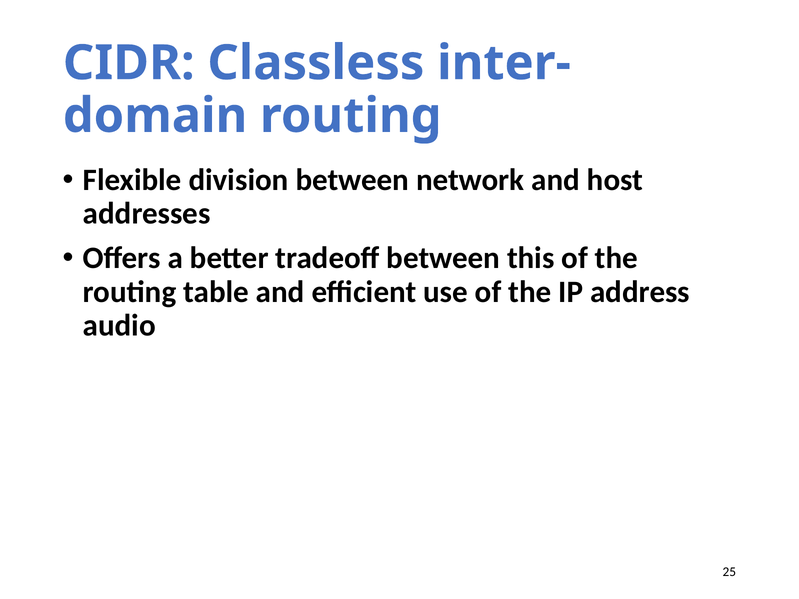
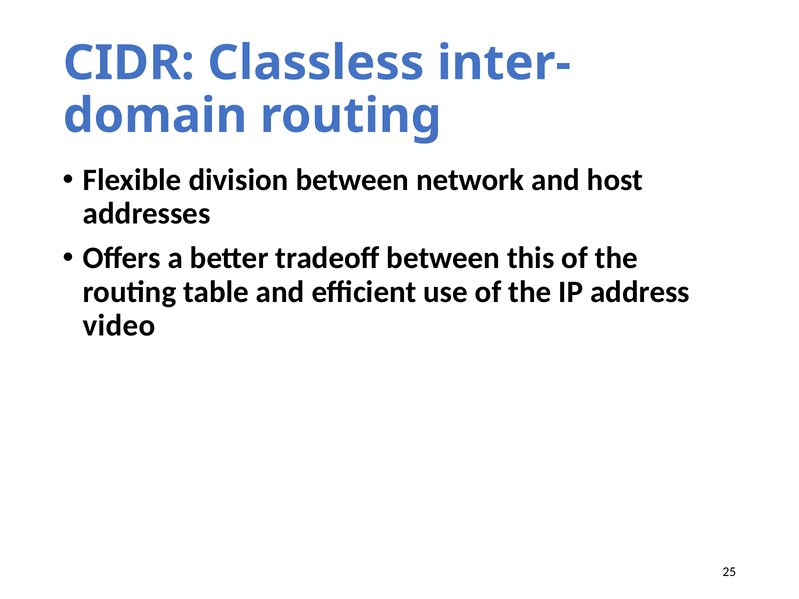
audio: audio -> video (119, 325)
